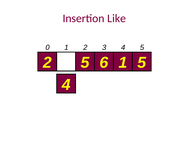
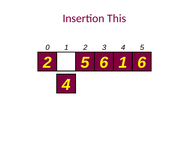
Like: Like -> This (117, 18)
1 5: 5 -> 6 (142, 63)
